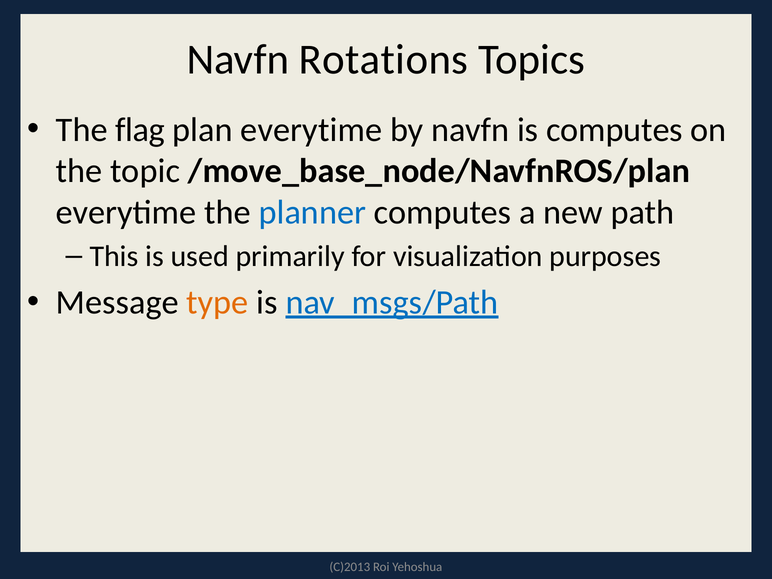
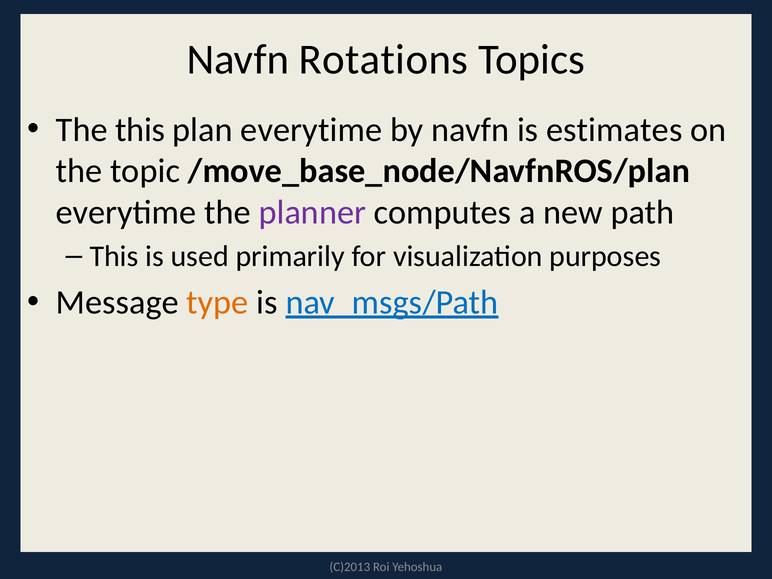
The flag: flag -> this (140, 130)
is computes: computes -> estimates (614, 130)
planner colour: blue -> purple (312, 212)
